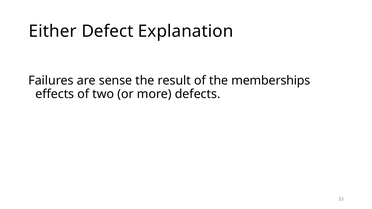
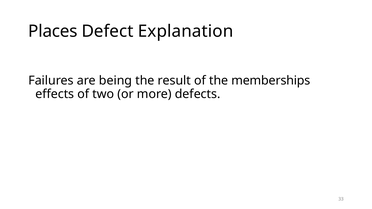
Either: Either -> Places (53, 31)
sense: sense -> being (115, 81)
